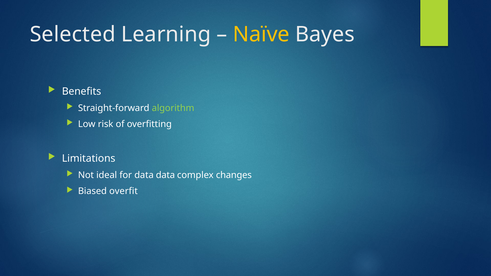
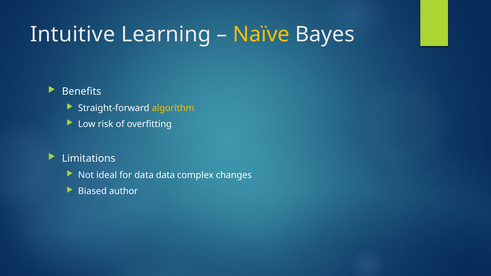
Selected: Selected -> Intuitive (73, 34)
algorithm colour: light green -> yellow (173, 108)
overfit: overfit -> author (124, 191)
